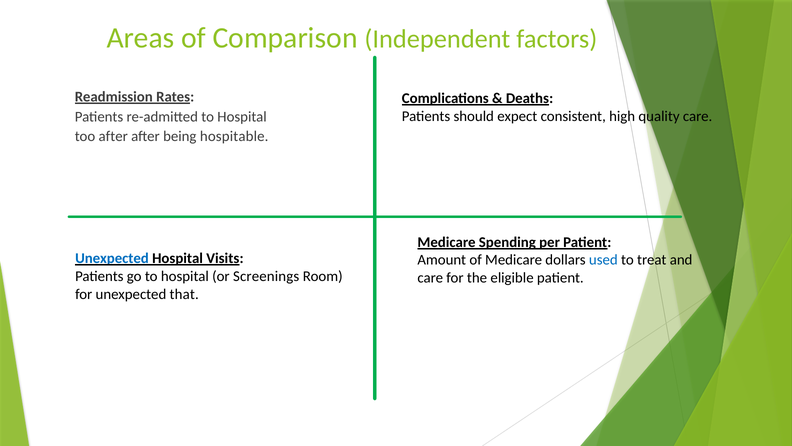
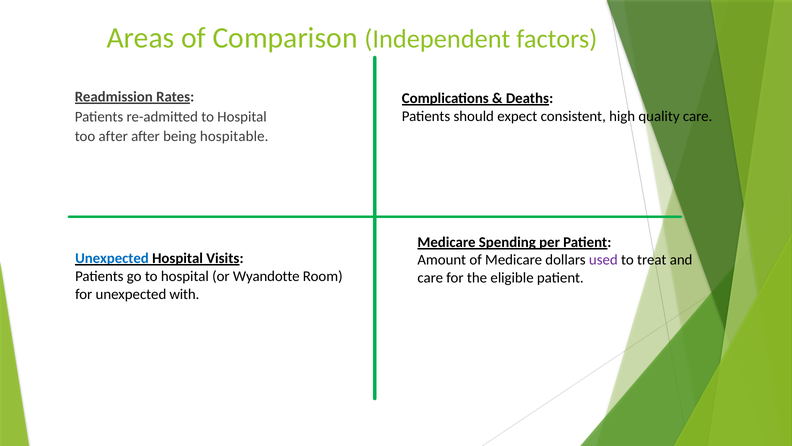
used colour: blue -> purple (603, 260)
Screenings: Screenings -> Wyandotte (266, 276)
that: that -> with (184, 294)
